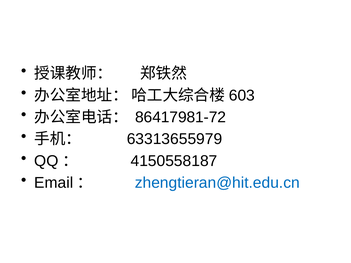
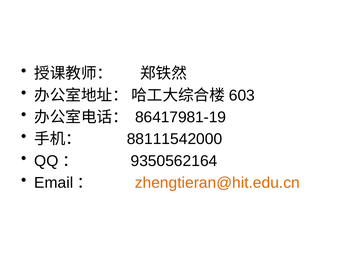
86417981-72: 86417981-72 -> 86417981-19 (181, 117)
63313655979: 63313655979 -> 88111542000 (174, 139)
4150558187: 4150558187 -> 9350562164 (174, 161)
zhengtieran@hit.edu.cn colour: blue -> orange (217, 183)
